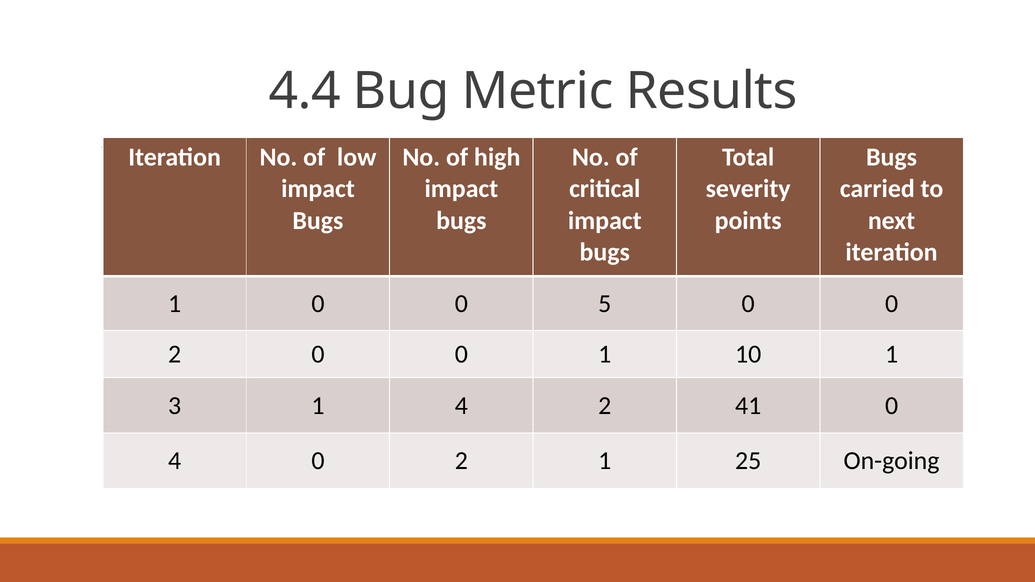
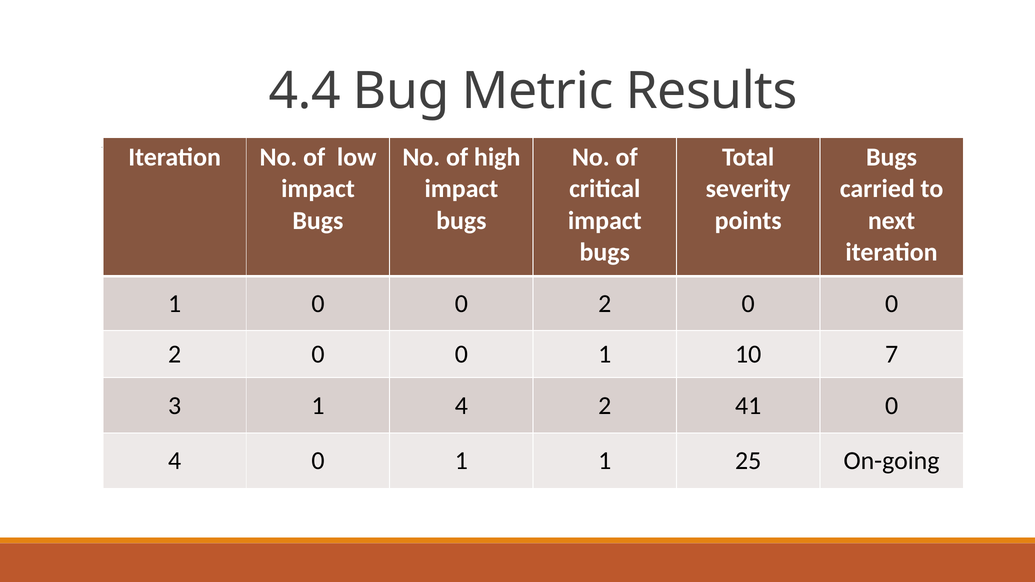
1 0 0 5: 5 -> 2 (605, 304)
10 1: 1 -> 7 (892, 354)
4 0 2: 2 -> 1 (461, 461)
